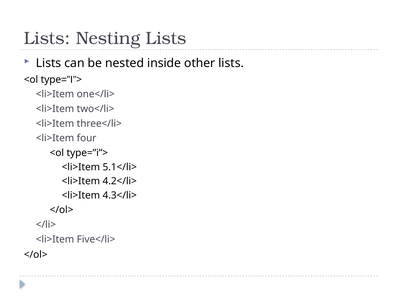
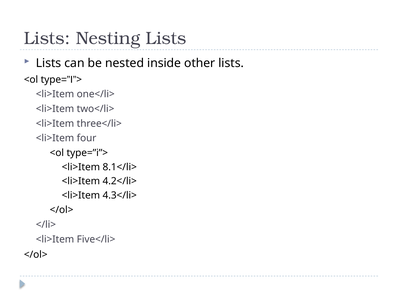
5.1</li>: 5.1</li> -> 8.1</li> (120, 167)
